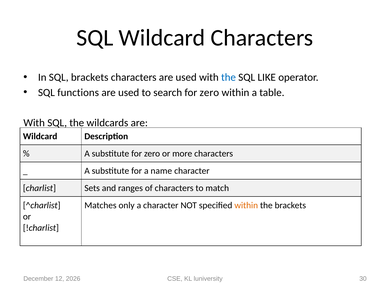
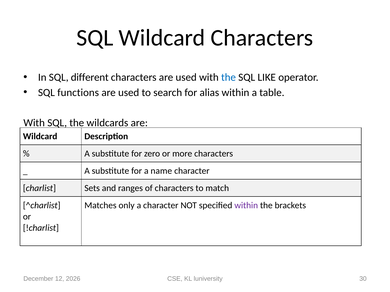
SQL brackets: brackets -> different (90, 77)
search for zero: zero -> alias (209, 93)
within colour: orange -> purple (246, 206)
